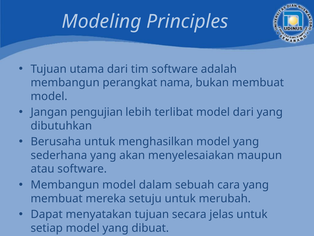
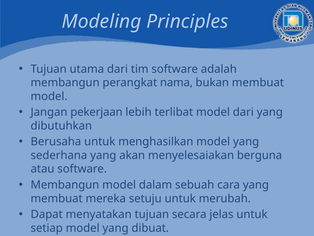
pengujian: pengujian -> pekerjaan (96, 112)
maupun: maupun -> berguna (260, 155)
